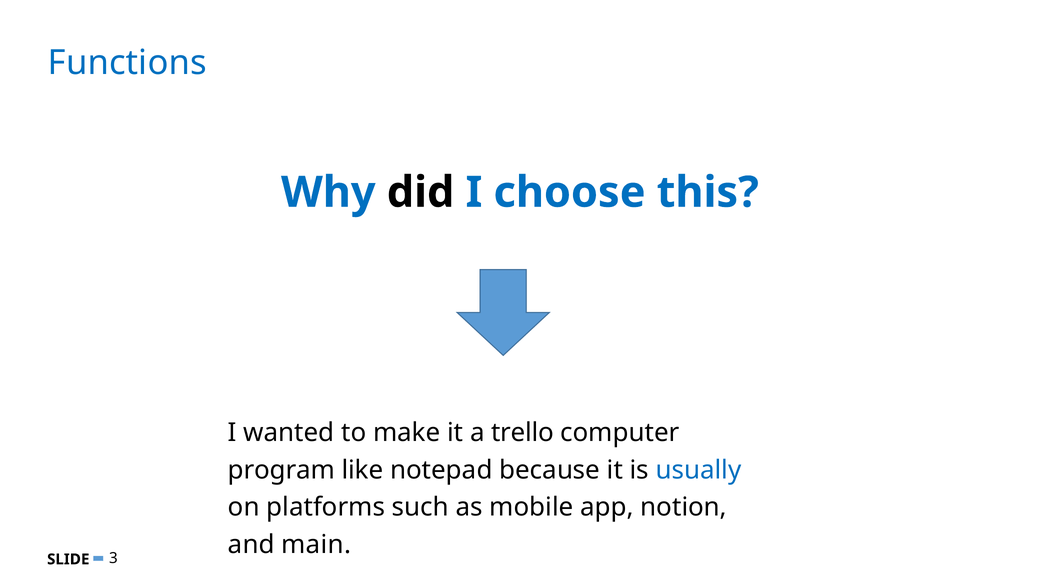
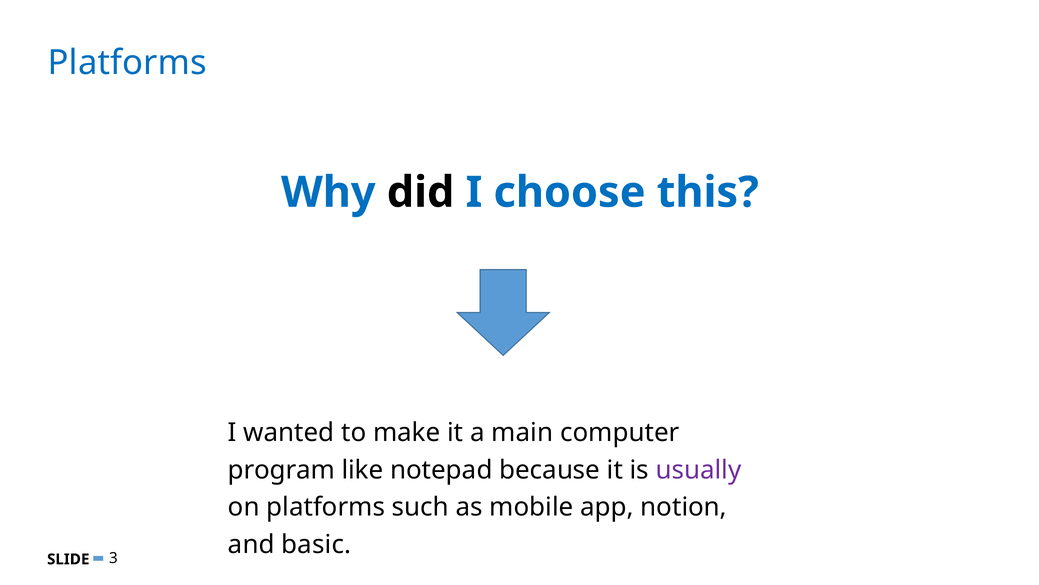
Functions: Functions -> Platforms (127, 63)
trello: trello -> main (522, 432)
usually colour: blue -> purple (698, 469)
main: main -> basic (316, 544)
